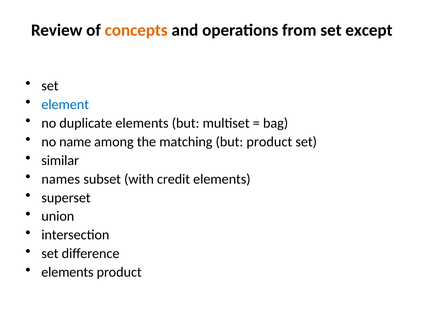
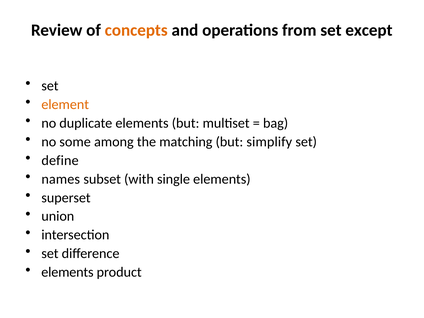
element colour: blue -> orange (65, 104)
name: name -> some (75, 142)
but product: product -> simplify (269, 142)
similar: similar -> define (60, 160)
credit: credit -> single (174, 179)
